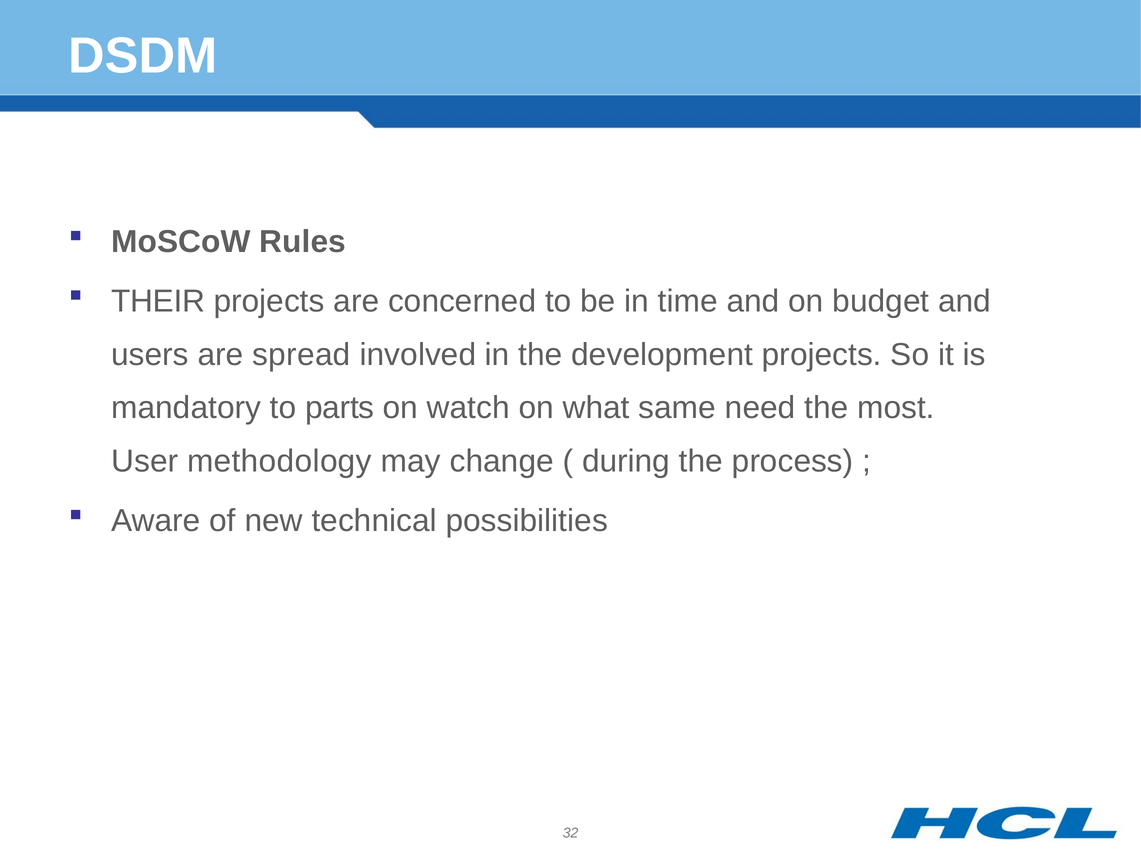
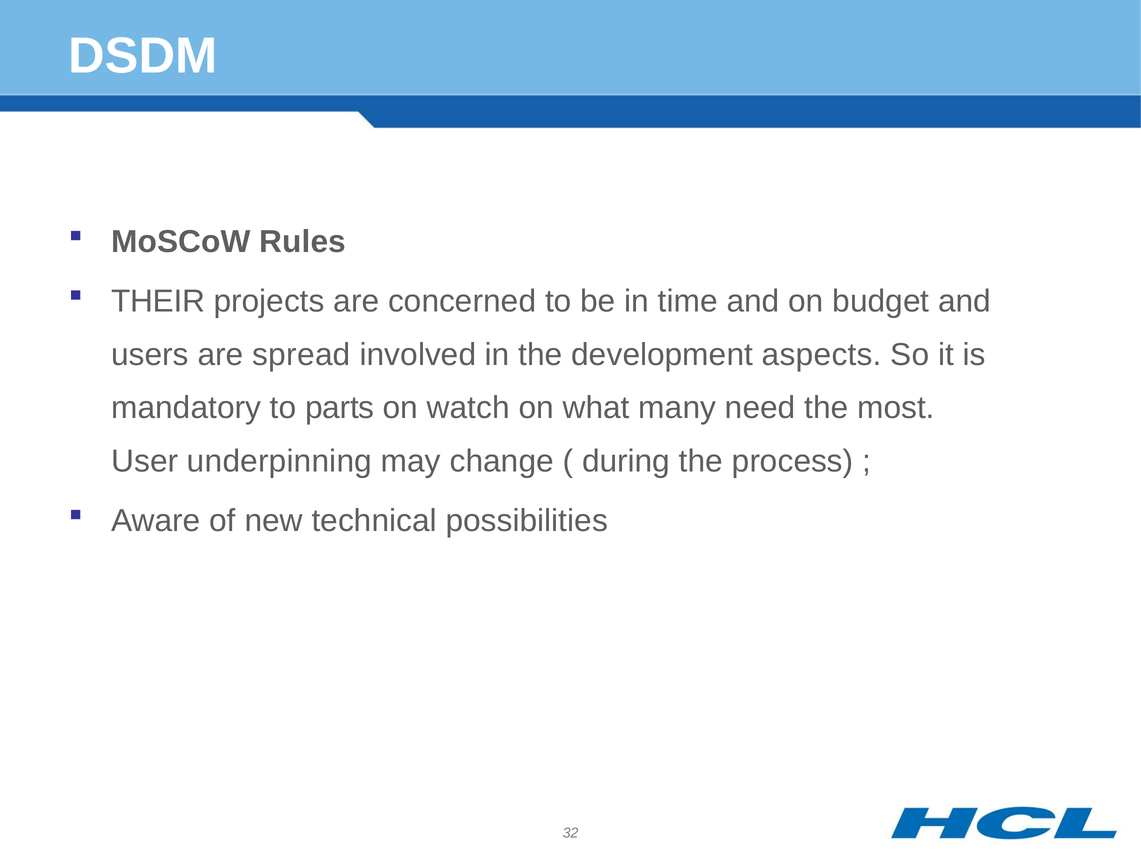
development projects: projects -> aspects (822, 355)
same: same -> many (677, 408)
methodology: methodology -> underpinning (279, 461)
